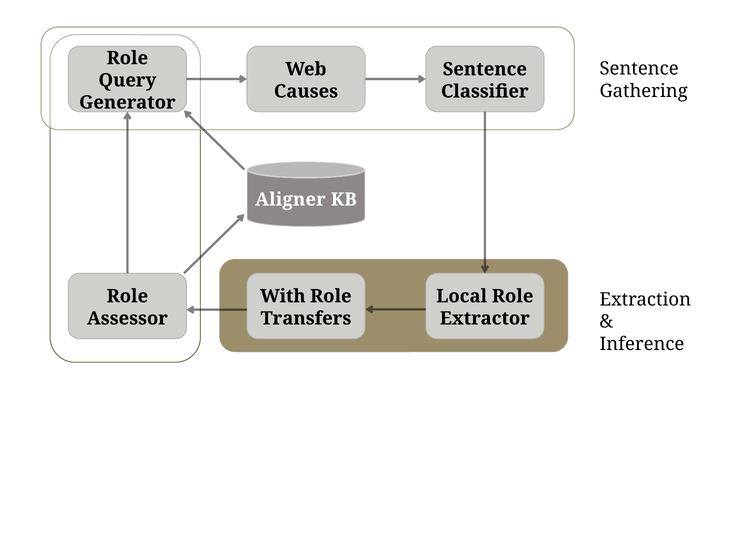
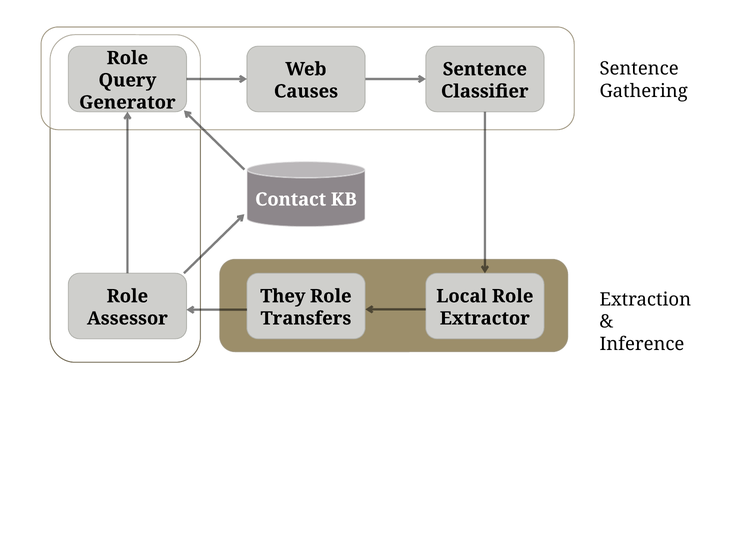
Aligner: Aligner -> Contact (291, 199)
With: With -> They (283, 296)
